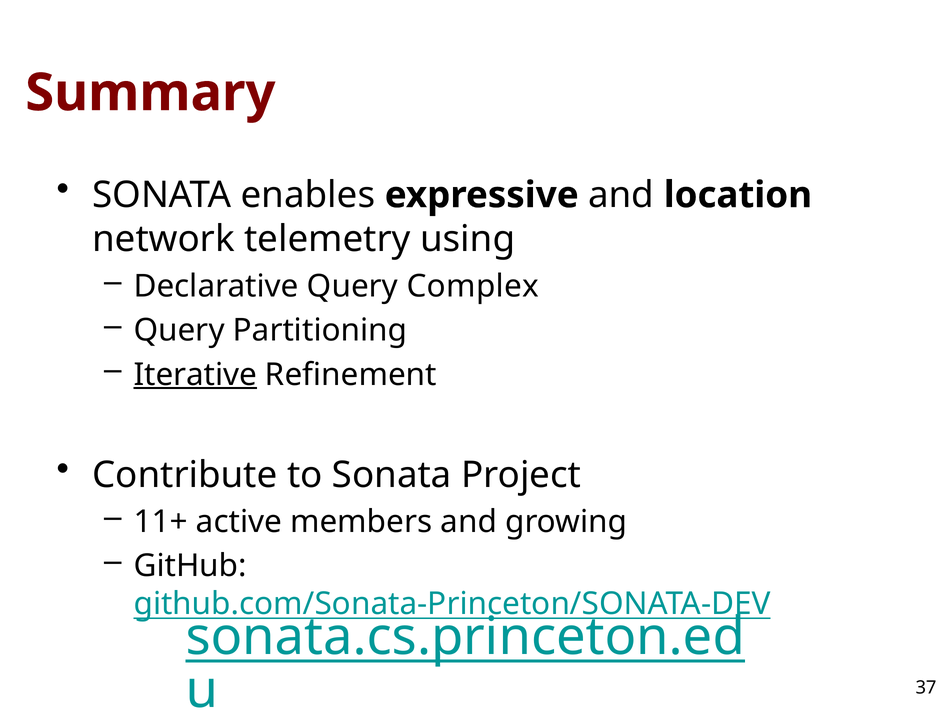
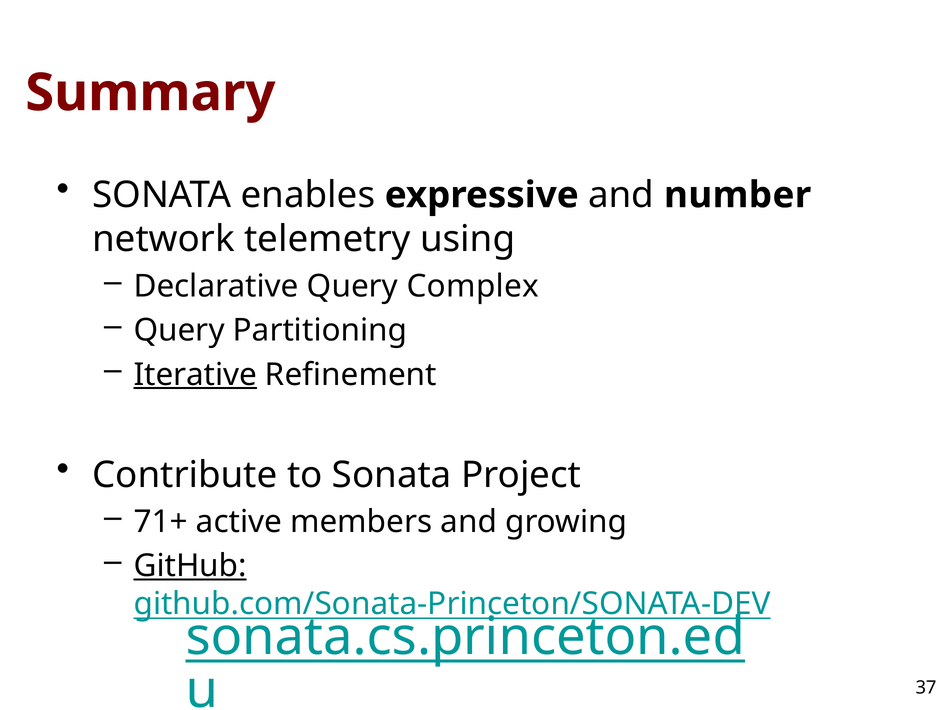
location: location -> number (738, 195)
11+: 11+ -> 71+ (161, 522)
GitHub underline: none -> present (190, 566)
